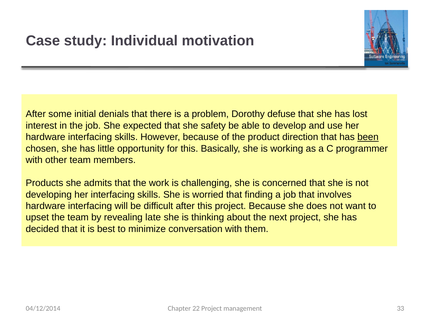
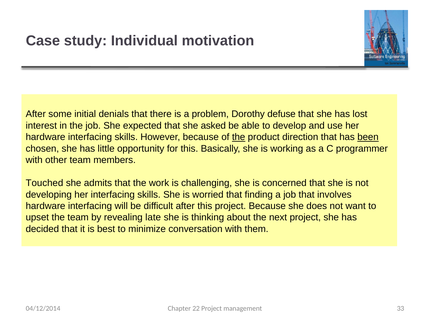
safety: safety -> asked (213, 125)
the underline: none -> present (239, 137)
Products: Products -> Touched (44, 183)
